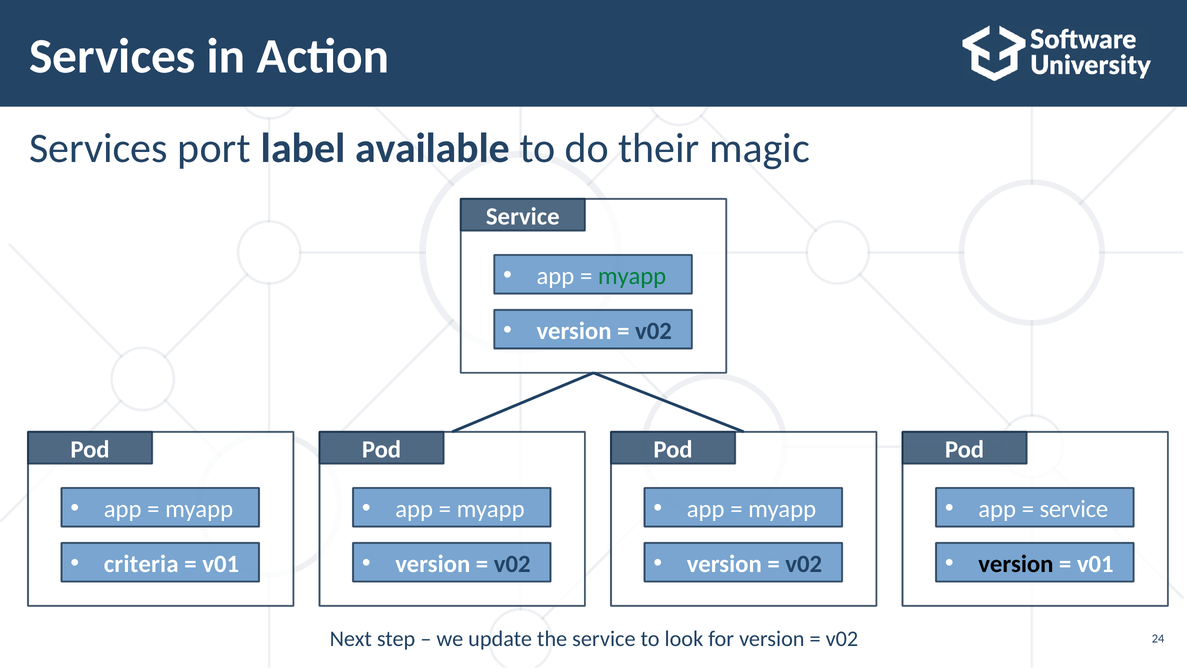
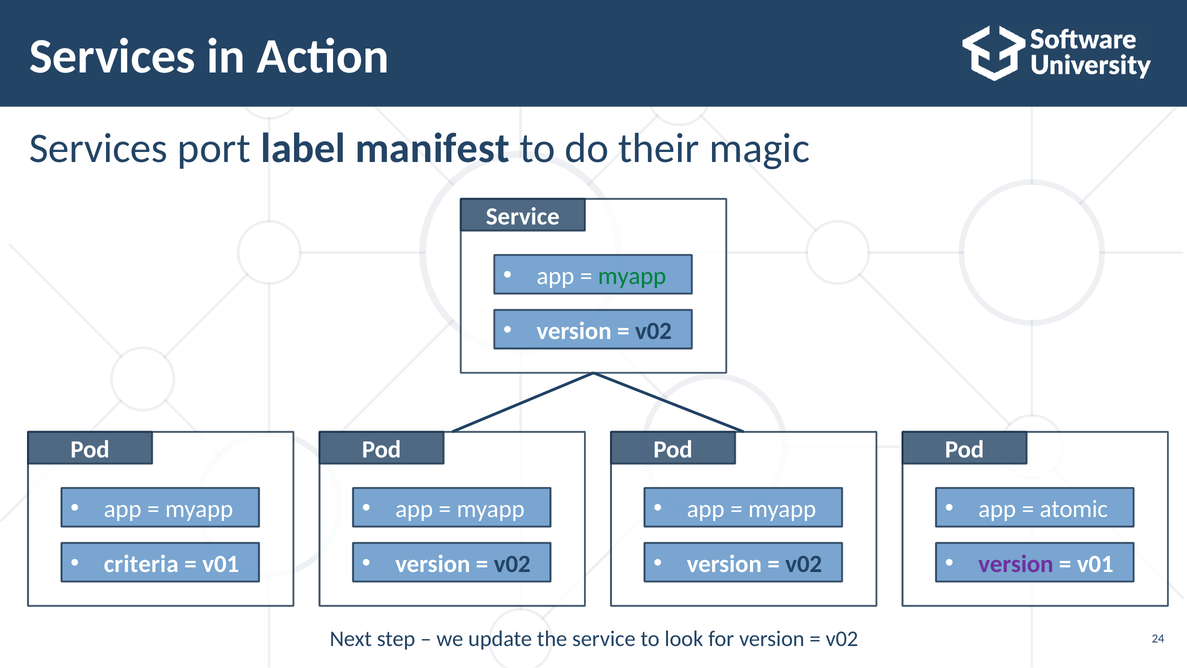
available: available -> manifest (432, 148)
service: service -> atomic (1074, 509)
version colour: black -> purple (1016, 564)
